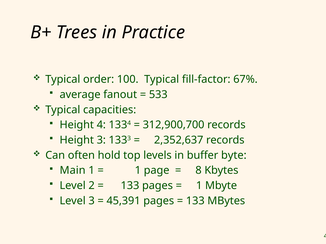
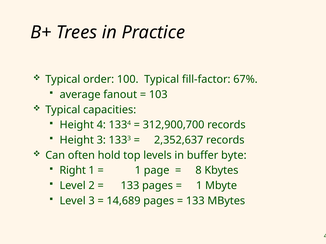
533: 533 -> 103 (158, 95)
Main: Main -> Right (73, 171)
45,391: 45,391 -> 14,689 (124, 201)
